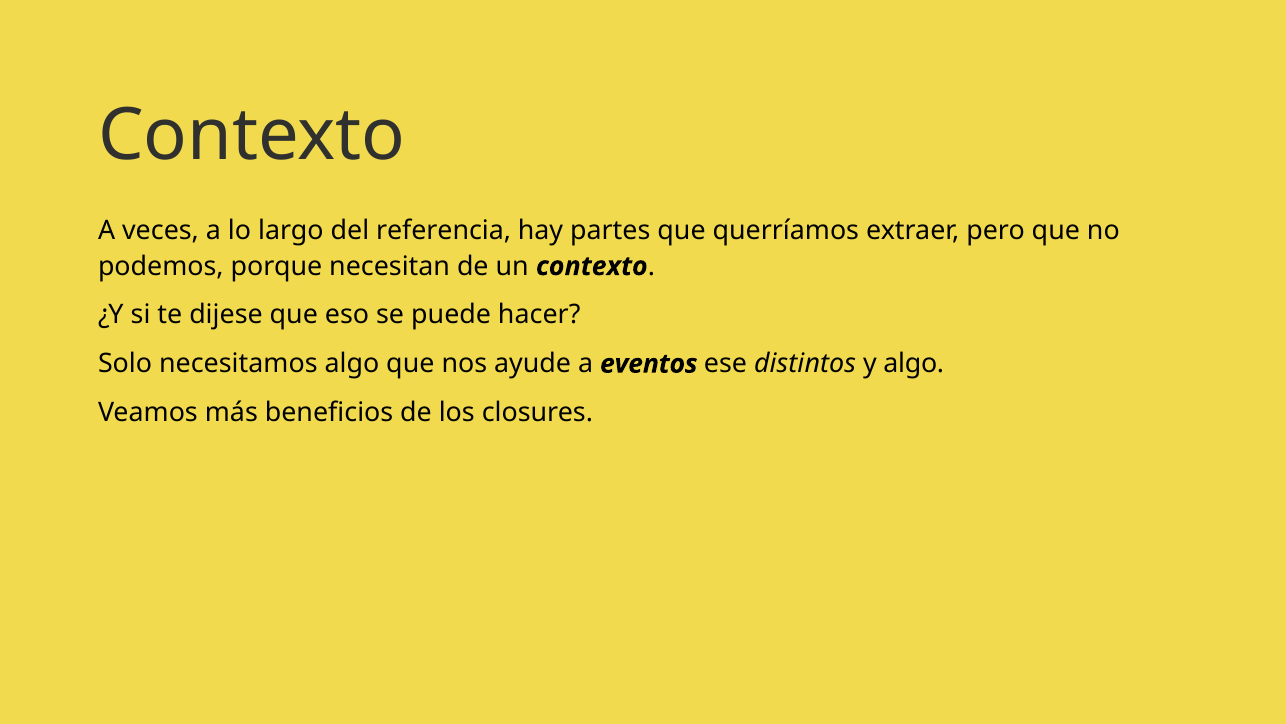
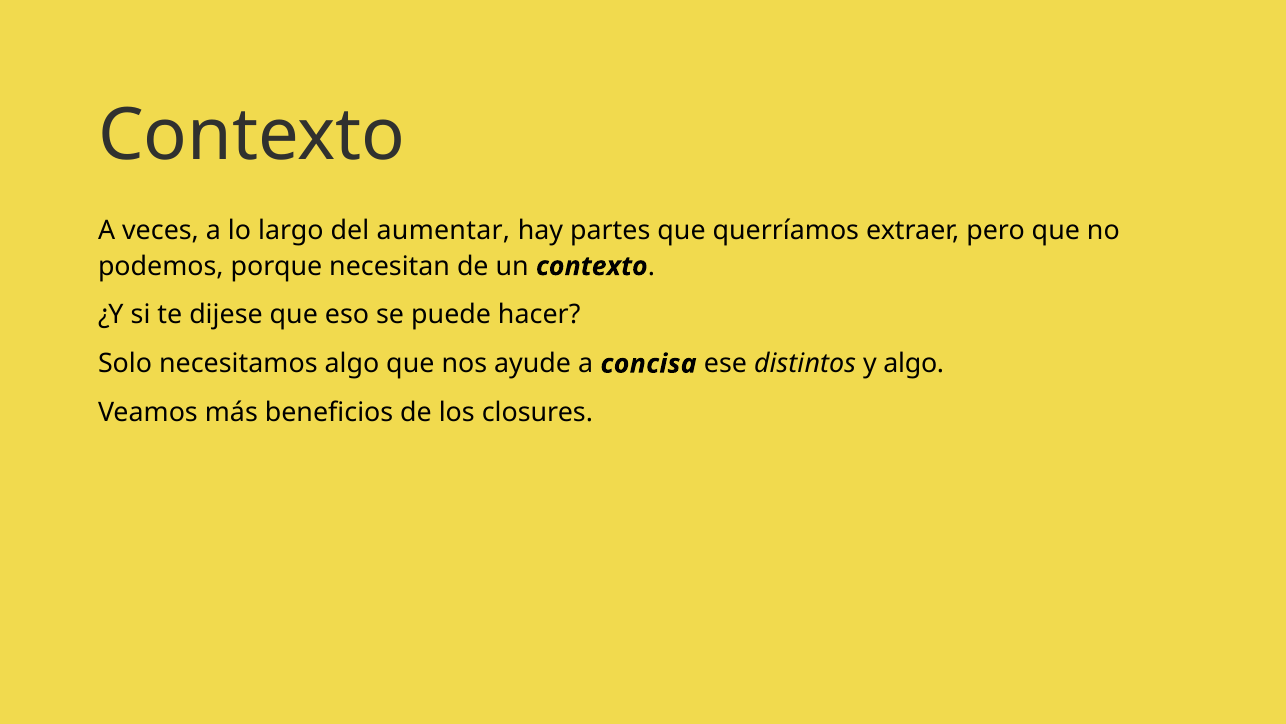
referencia: referencia -> aumentar (443, 231)
eventos: eventos -> concisa (649, 364)
